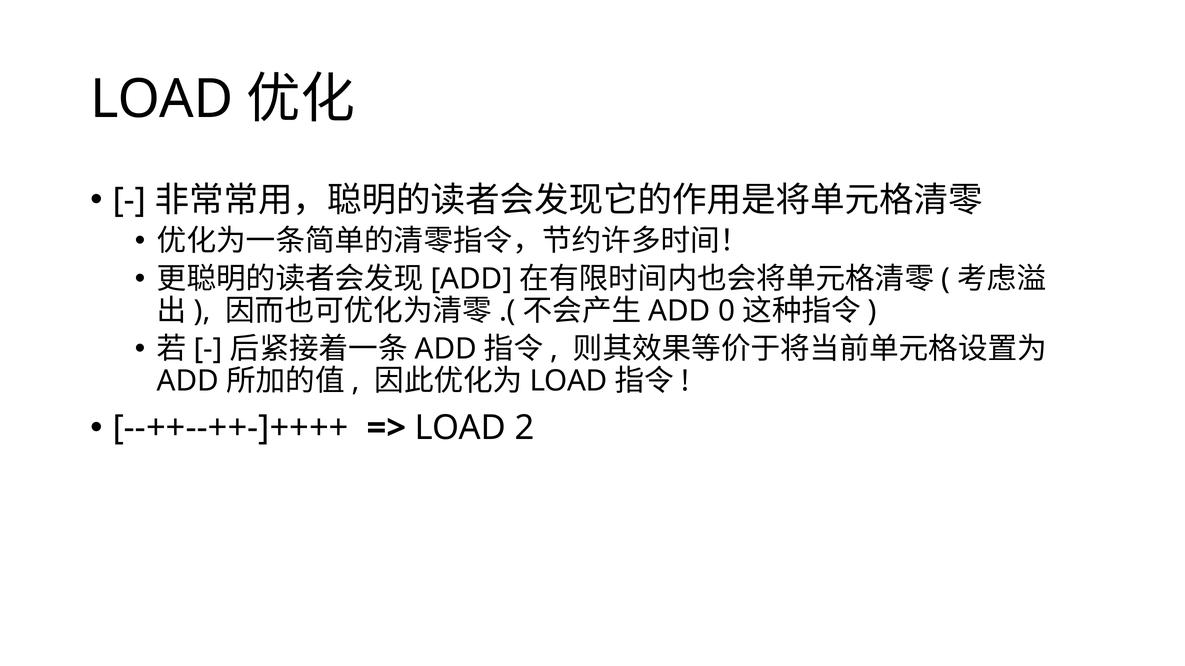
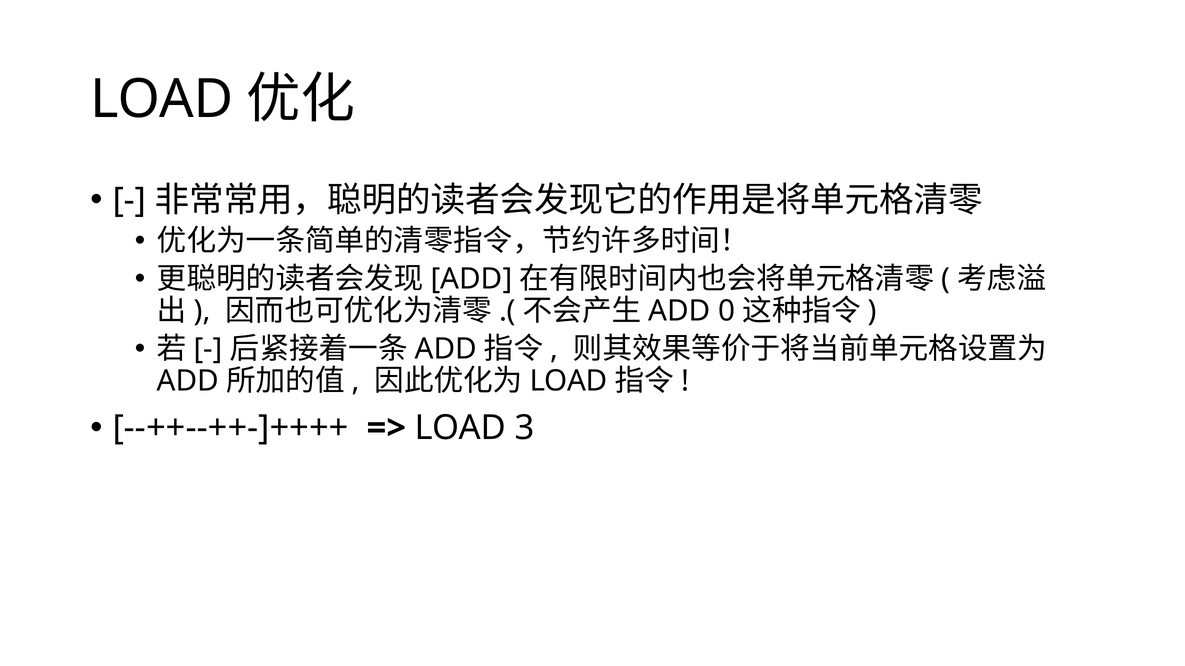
2: 2 -> 3 (525, 428)
